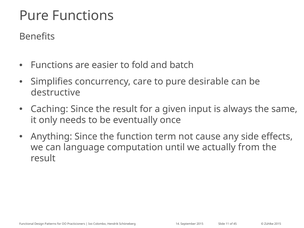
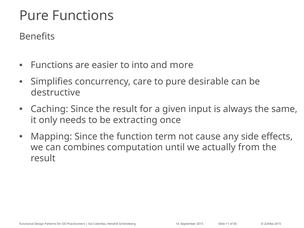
fold: fold -> into (140, 65)
batch: batch -> more (182, 65)
eventually: eventually -> extracting (135, 120)
Anything: Anything -> Mapping (51, 136)
language: language -> combines (84, 147)
